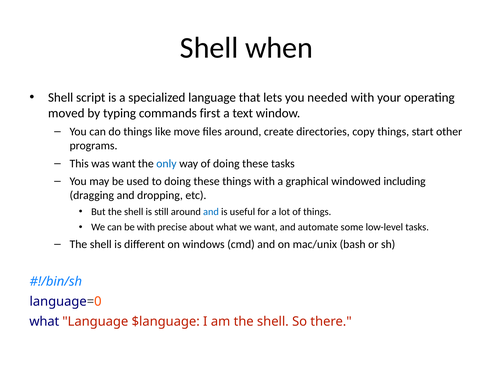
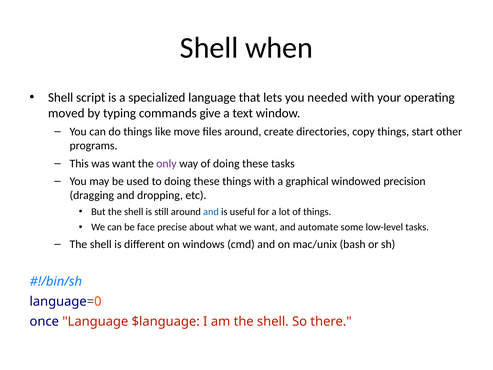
first: first -> give (210, 113)
only colour: blue -> purple (166, 163)
including: including -> precision (405, 181)
be with: with -> face (146, 227)
what: what -> once (44, 321)
